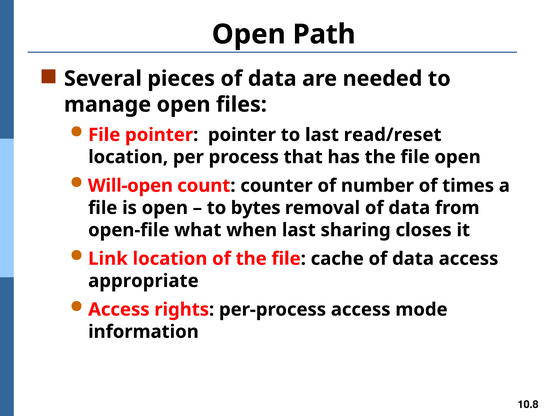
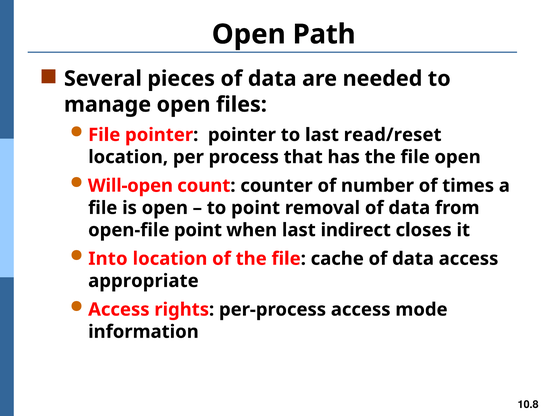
to bytes: bytes -> point (256, 208)
open-file what: what -> point (198, 230)
sharing: sharing -> indirect (356, 230)
Link: Link -> Into (108, 258)
